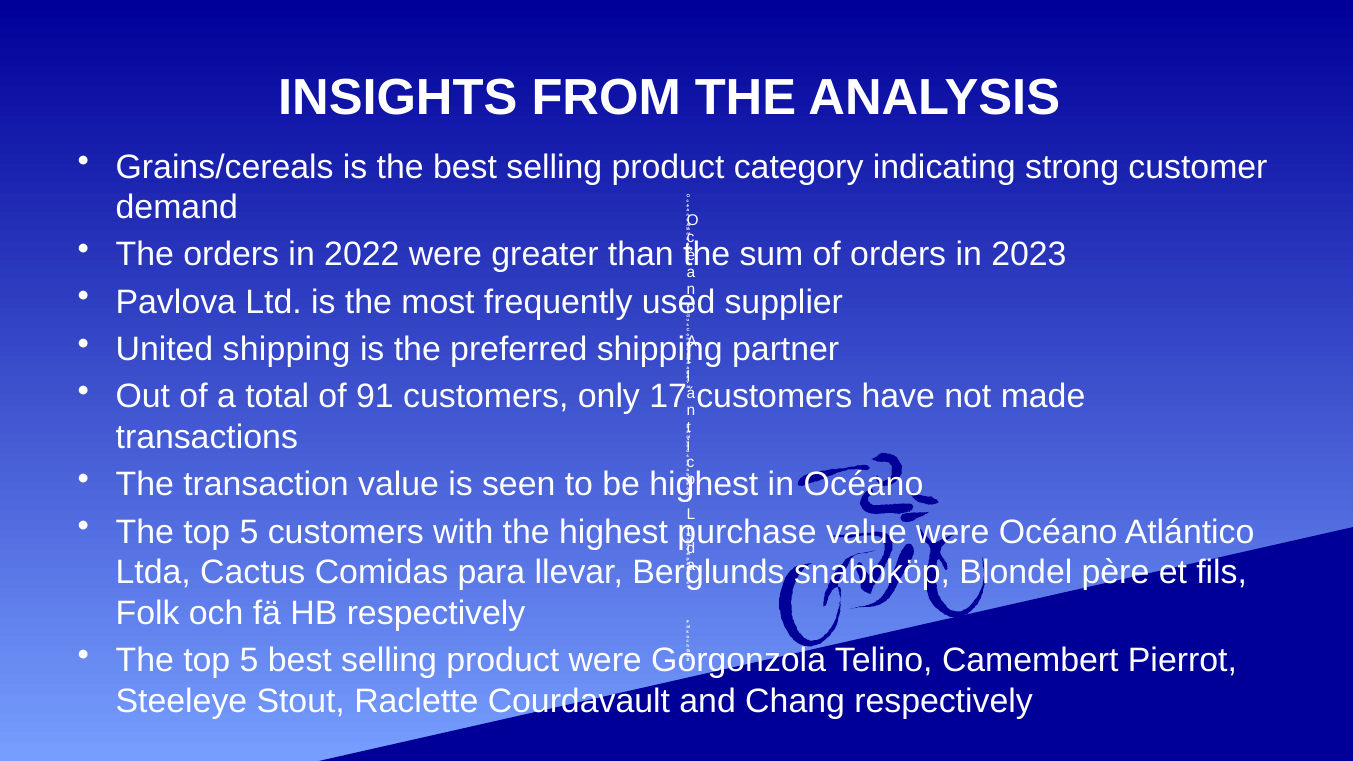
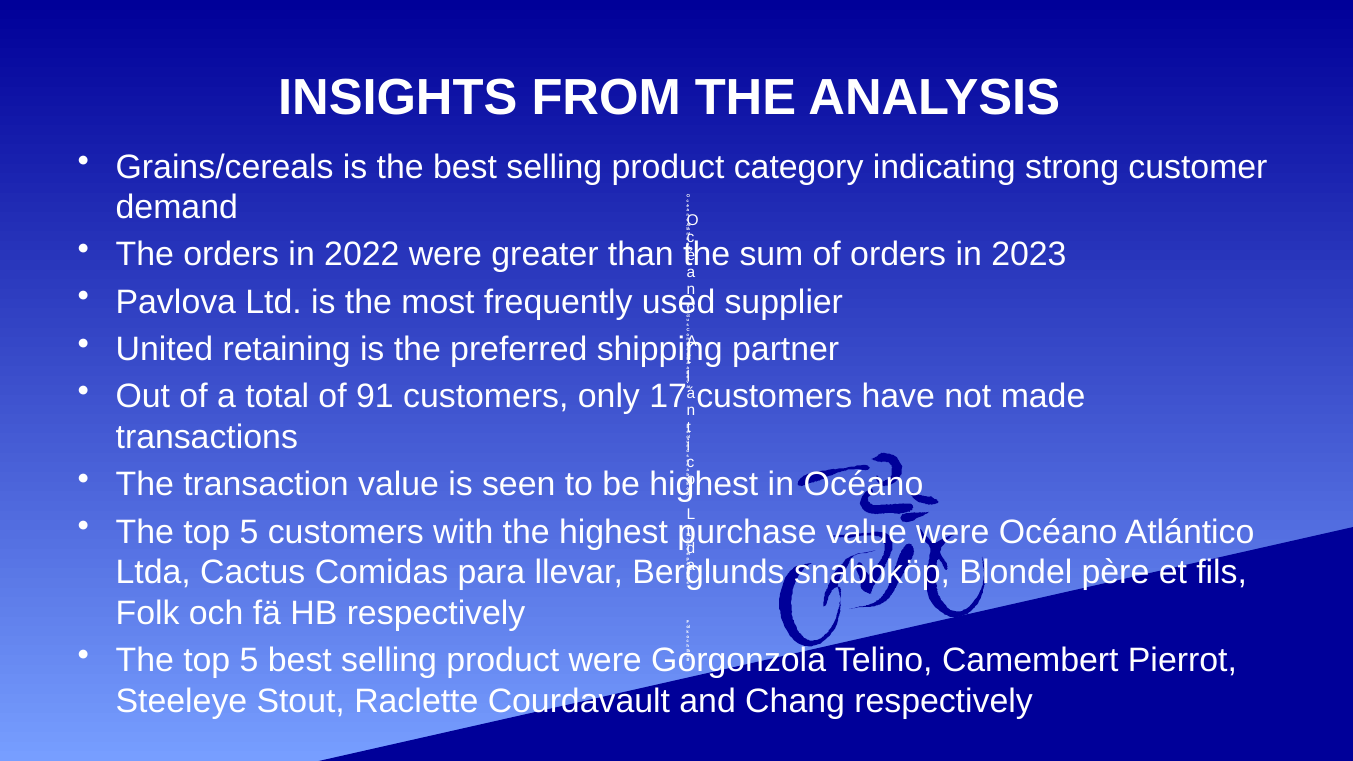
United shipping: shipping -> retaining (287, 350)
